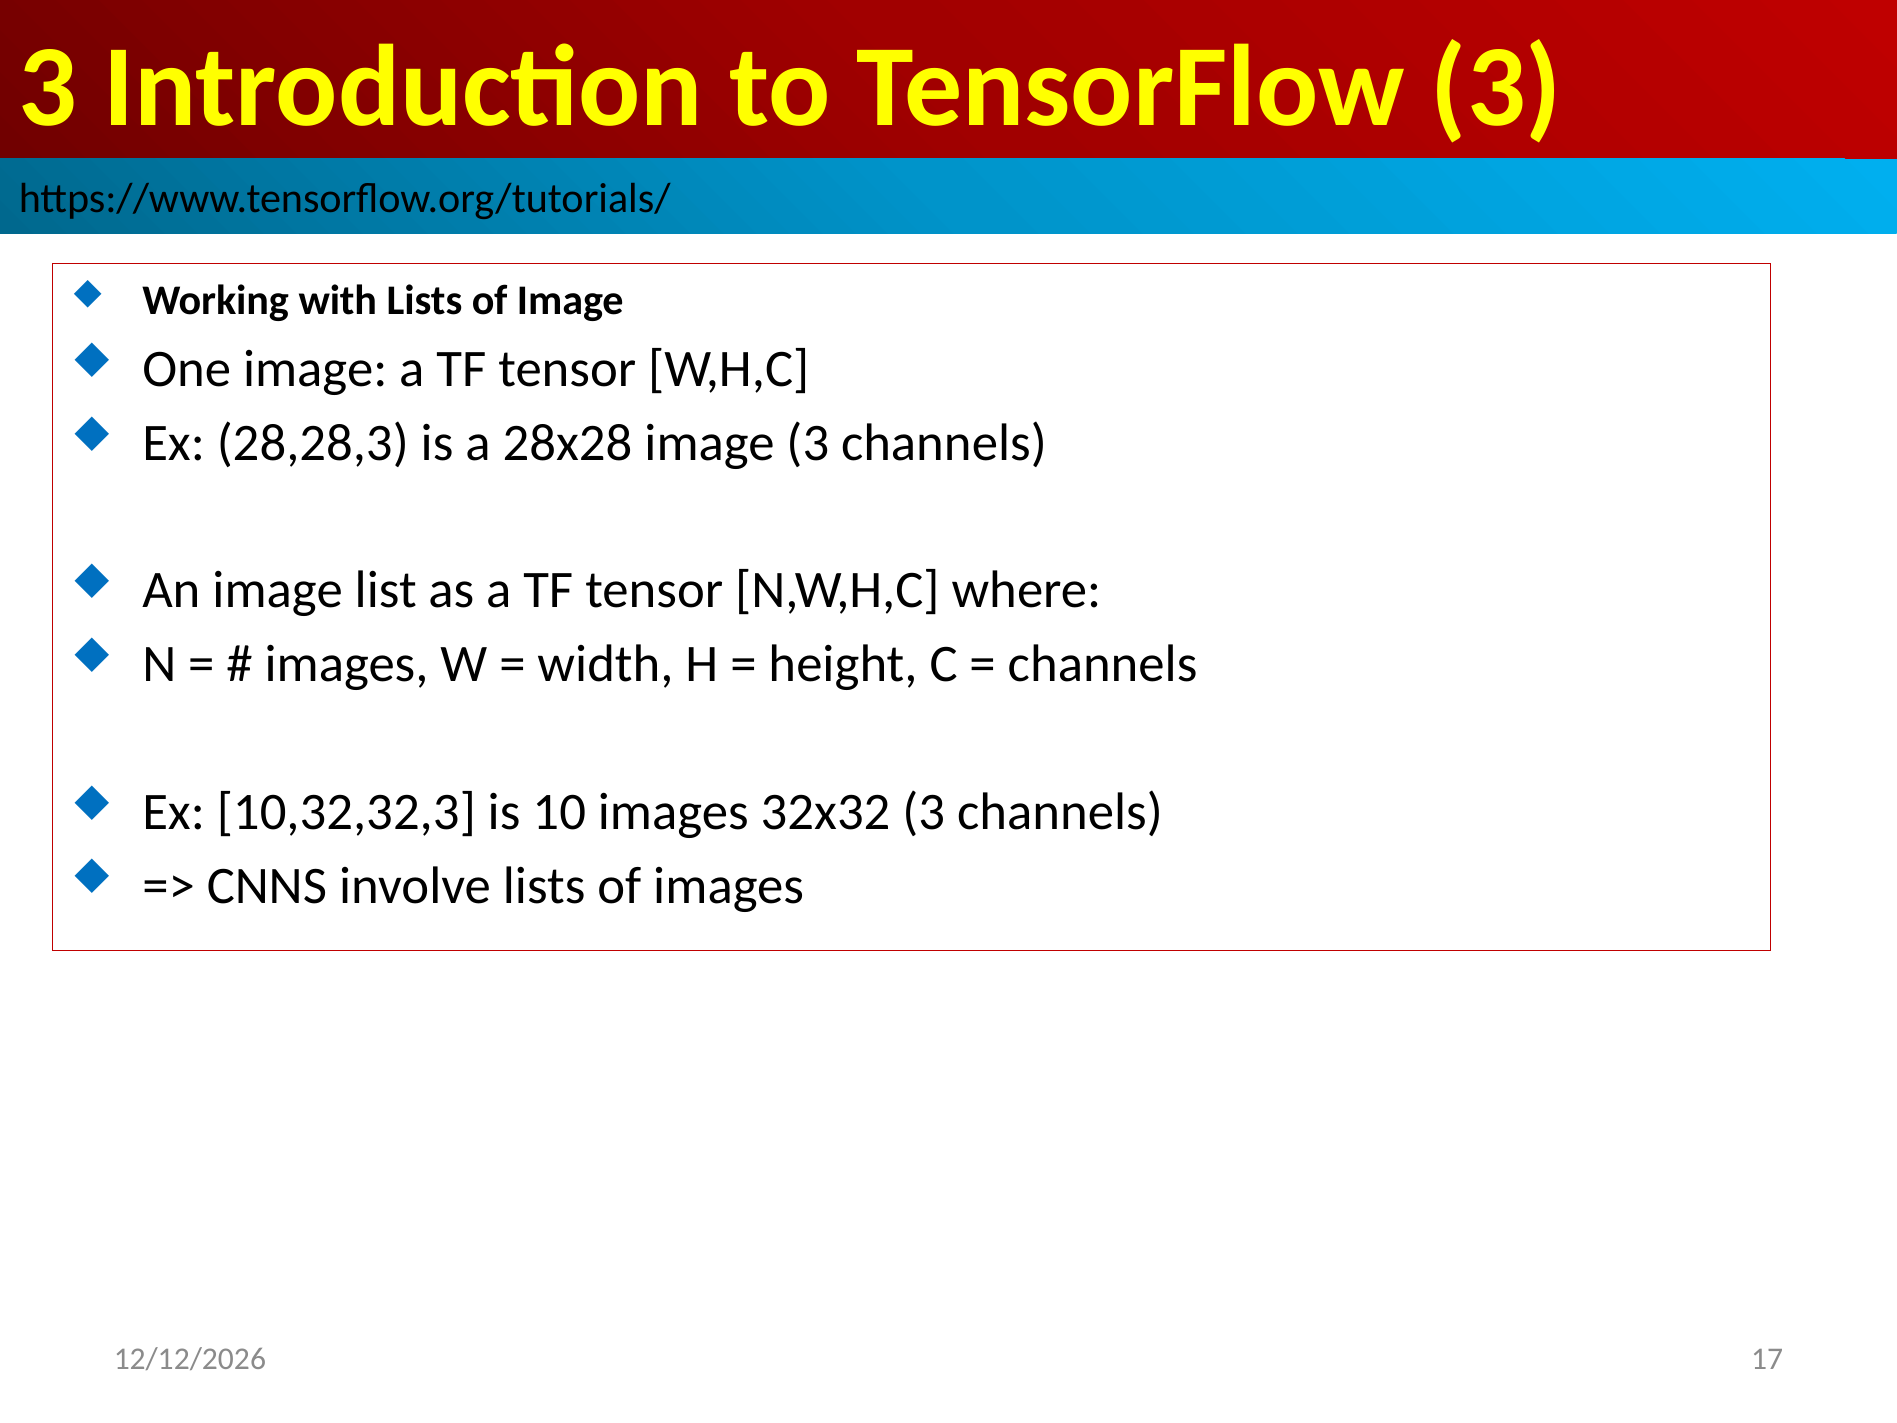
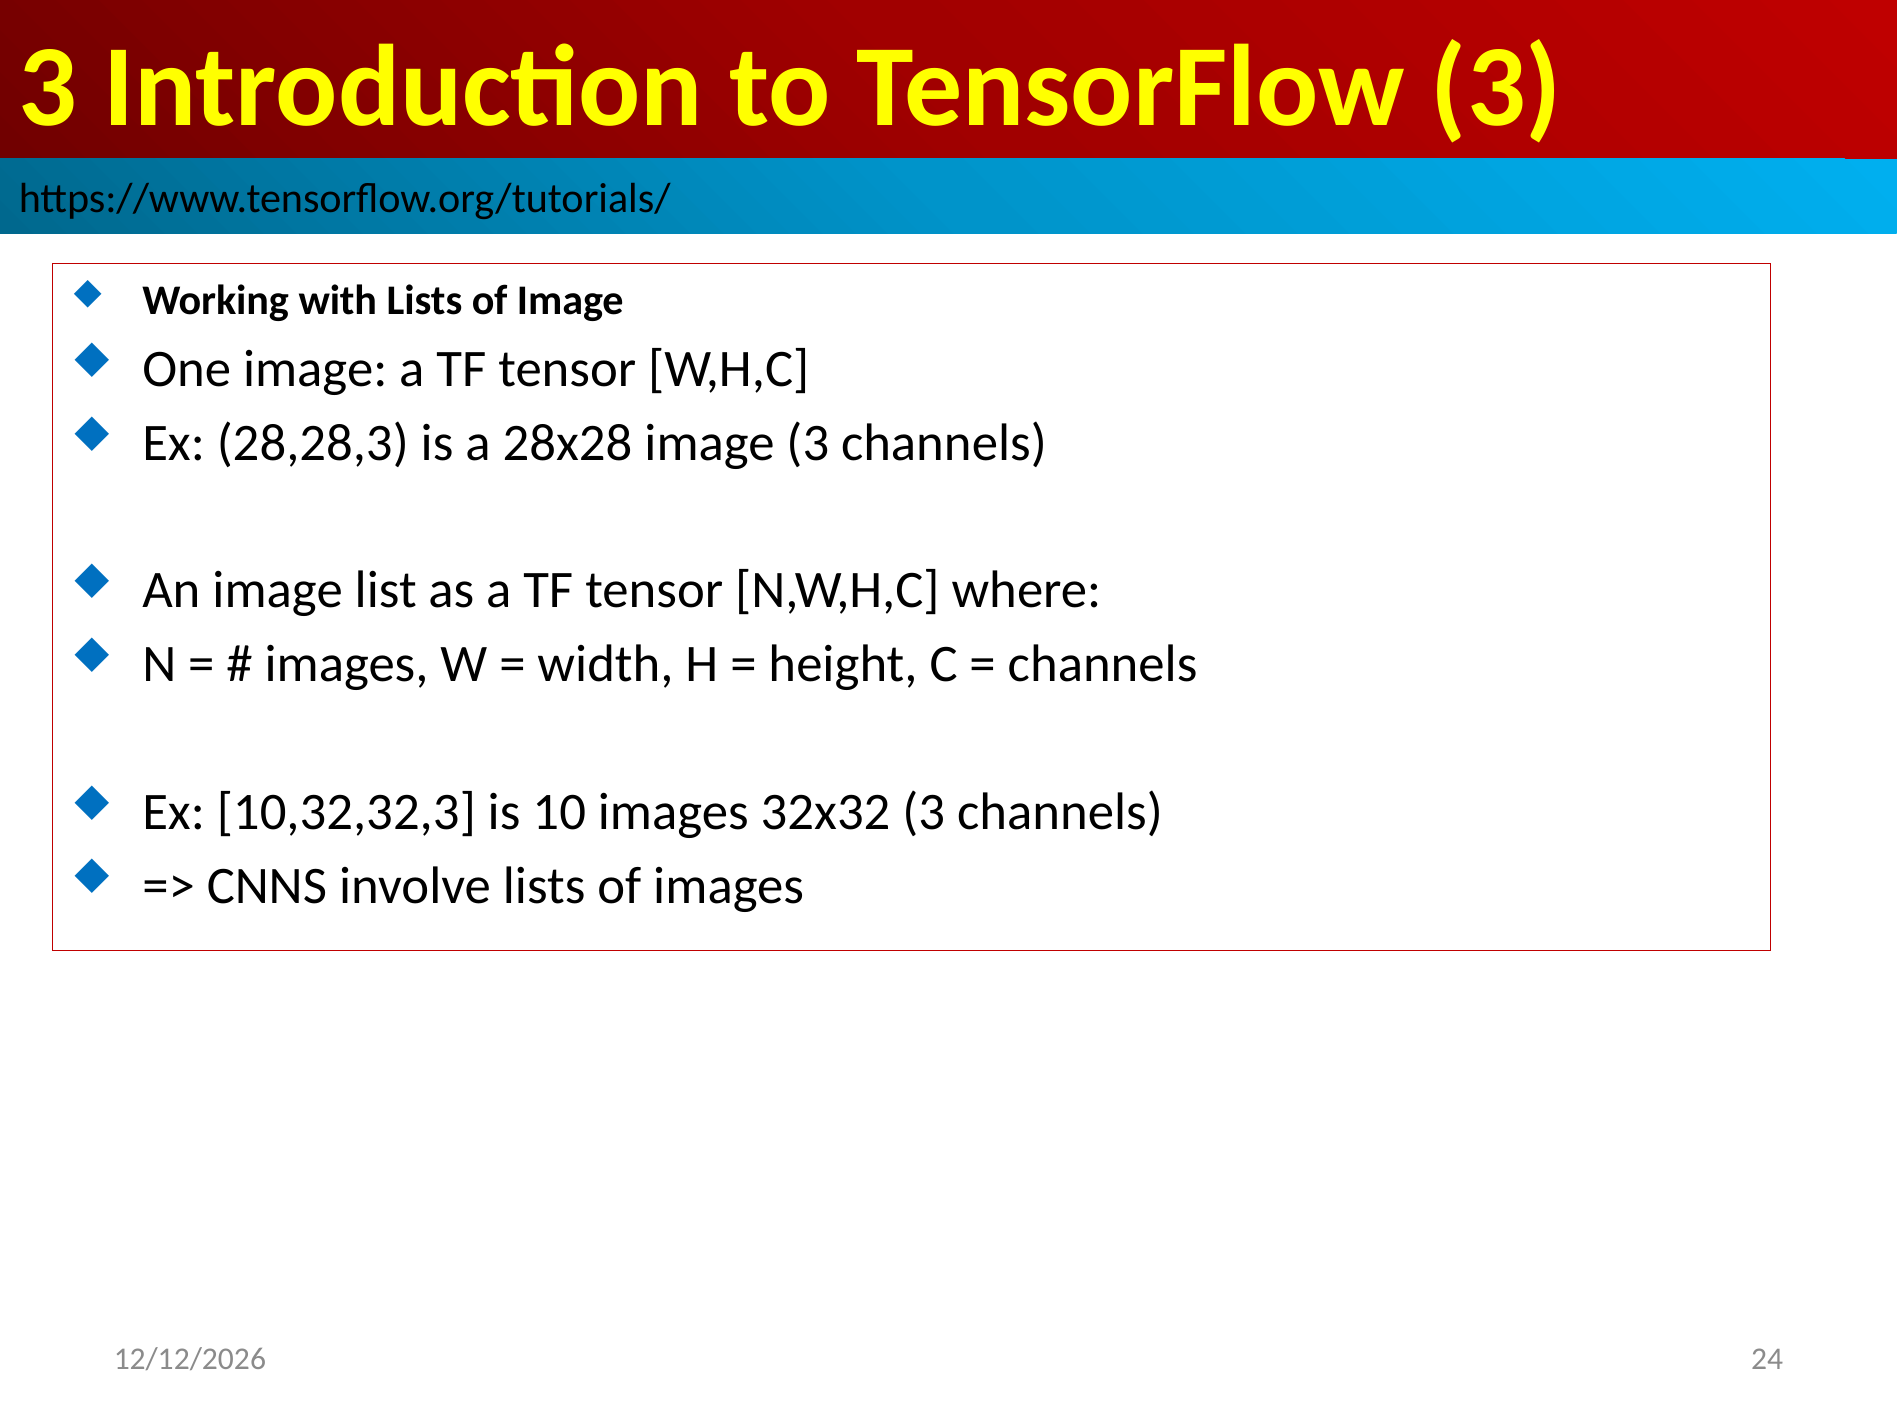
17: 17 -> 24 (1767, 1358)
